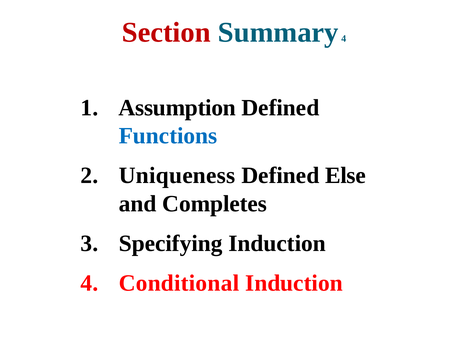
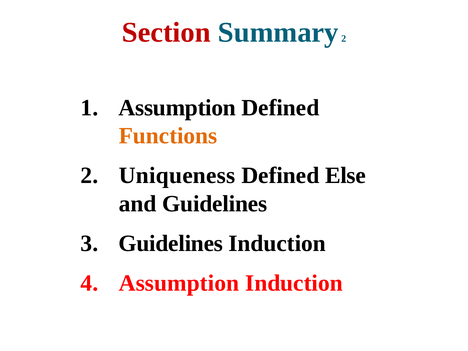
Summary 4: 4 -> 2 (344, 39)
Functions colour: blue -> orange (168, 136)
and Completes: Completes -> Guidelines (215, 204)
3 Specifying: Specifying -> Guidelines (171, 243)
Conditional: Conditional -> Assumption (179, 283)
